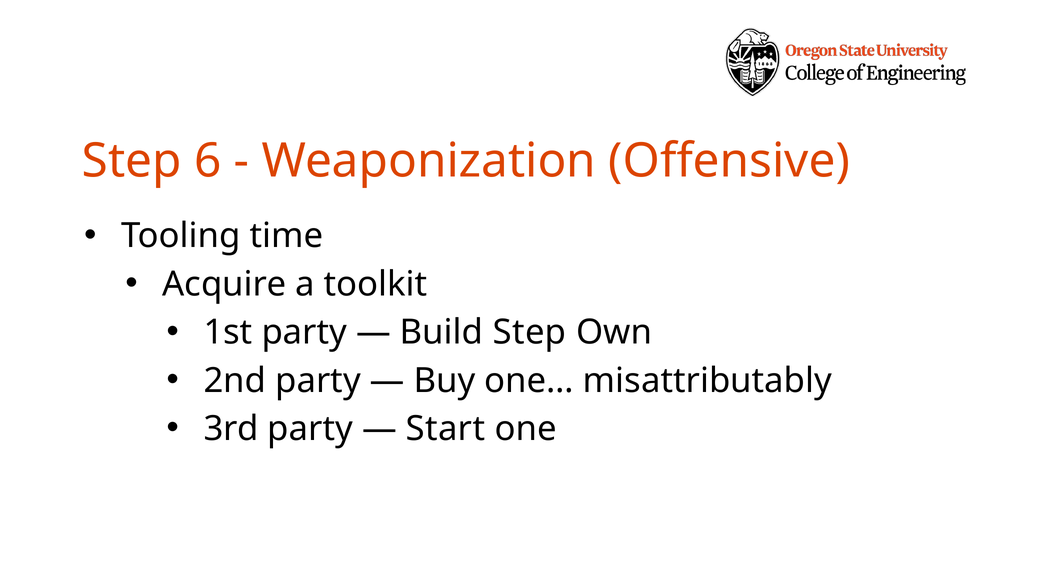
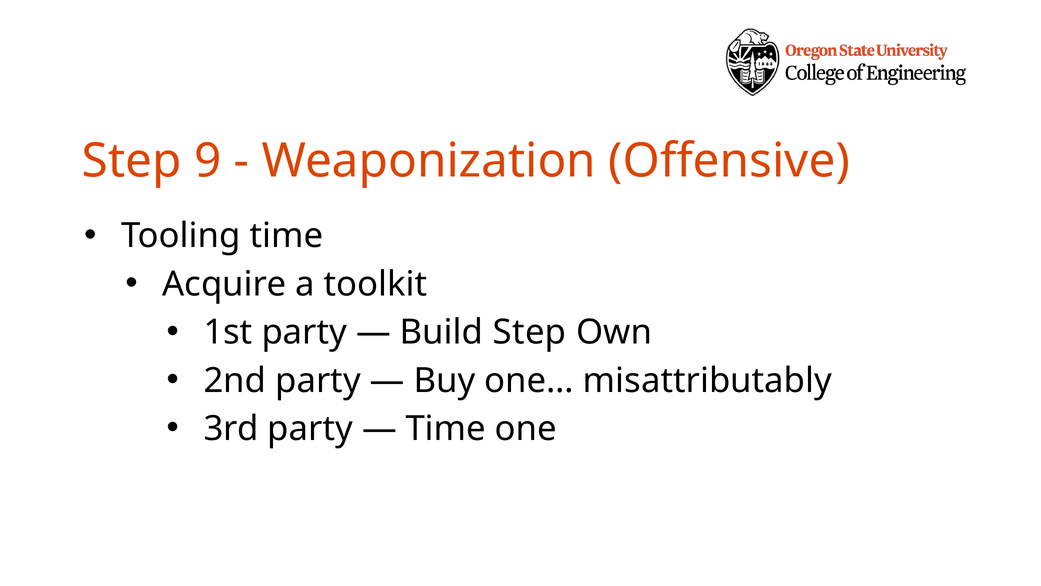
6: 6 -> 9 (208, 161)
Start: Start -> Time (446, 429)
